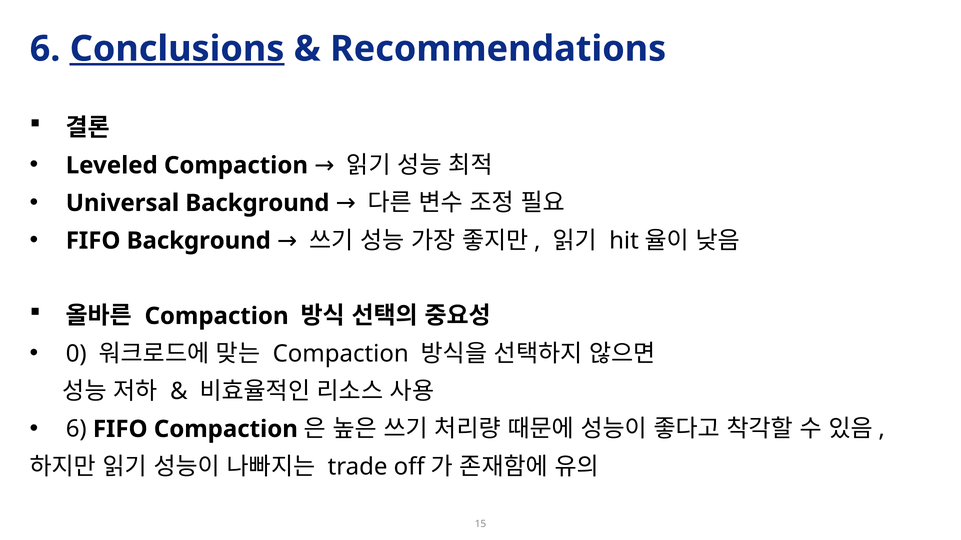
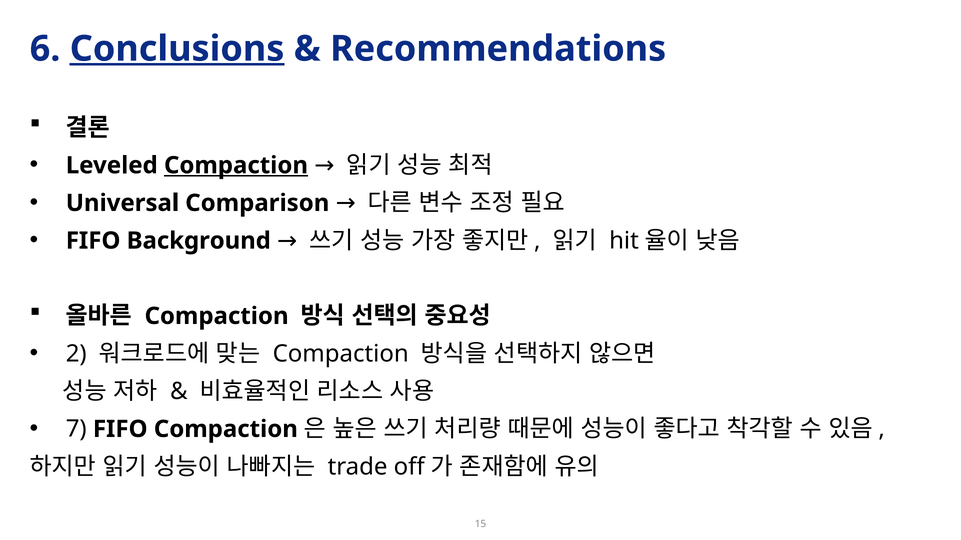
Compaction underline: none -> present (236, 166)
Universal Background: Background -> Comparison (257, 203)
0: 0 -> 2 (76, 354)
6: 6 -> 7 (76, 430)
